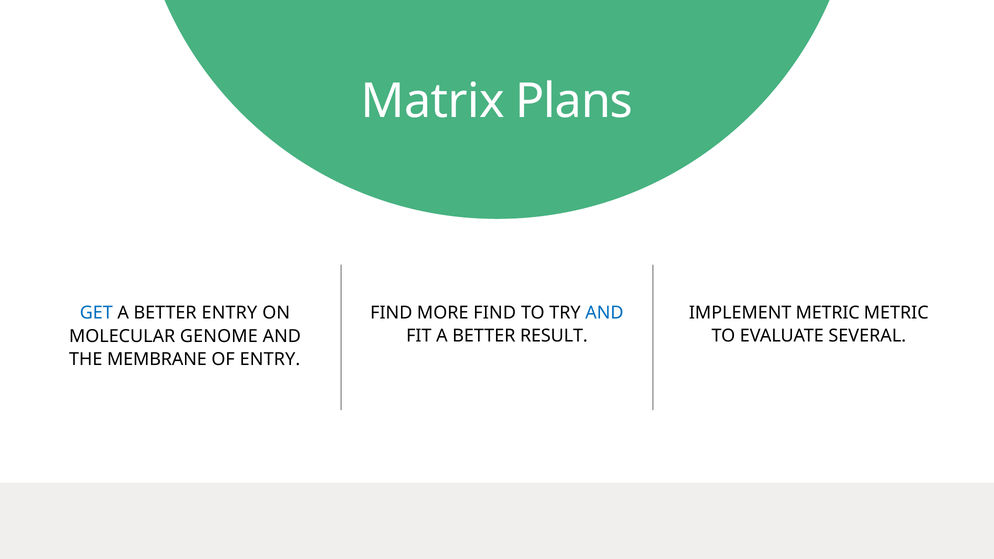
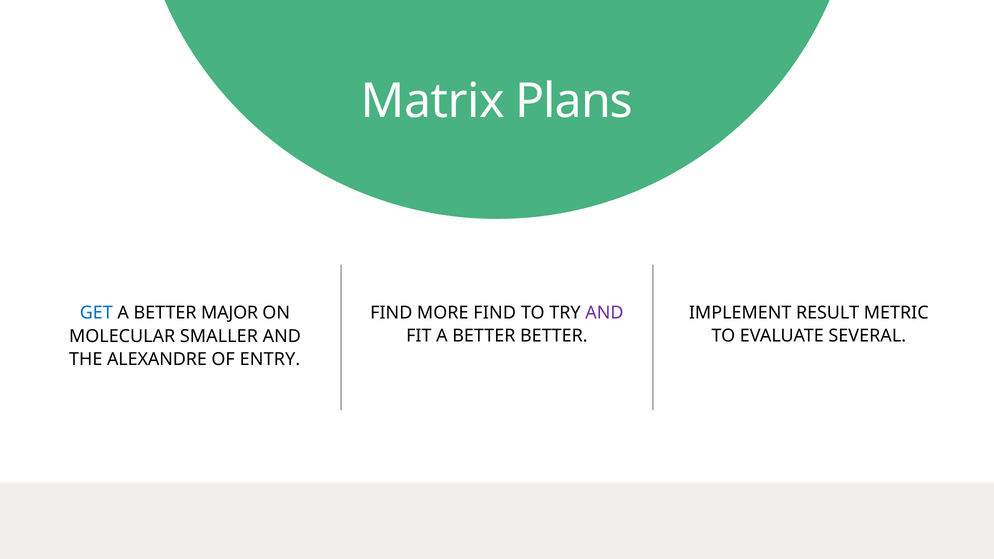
AND colour: blue -> purple (604, 313)
IMPLEMENT METRIC: METRIC -> RESULT (828, 313)
BETTER ENTRY: ENTRY -> MAJOR (230, 313)
BETTER RESULT: RESULT -> BETTER (554, 336)
GENOME: GENOME -> SMALLER (219, 336)
MEMBRANE: MEMBRANE -> ALEXANDRE (157, 359)
